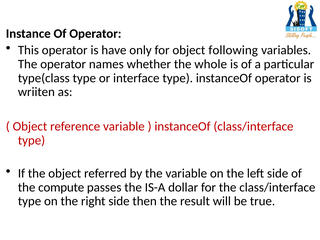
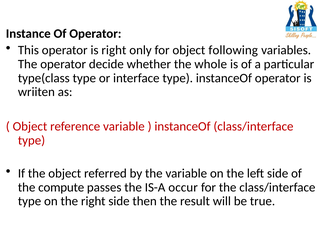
is have: have -> right (114, 50)
names: names -> decide (106, 64)
dollar: dollar -> occur (183, 187)
